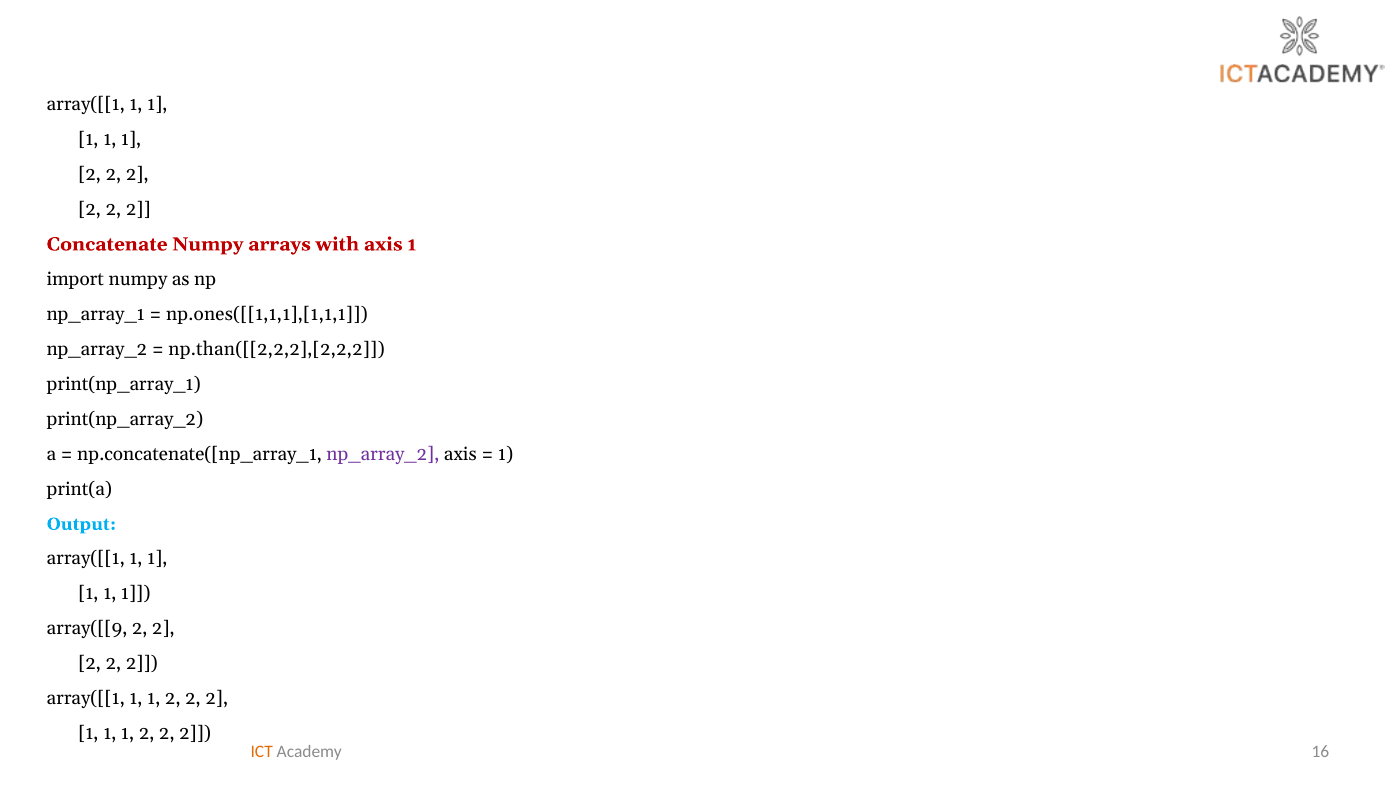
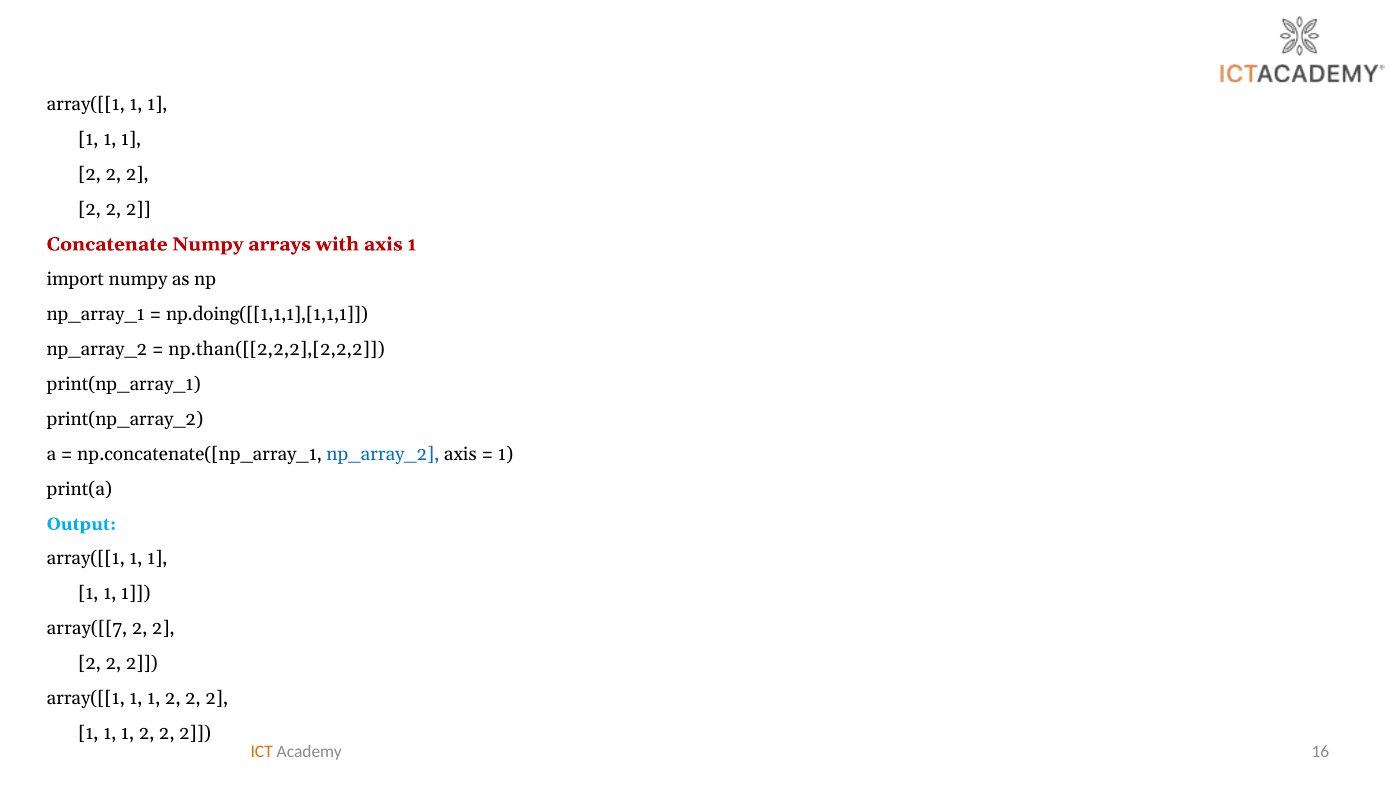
np.ones([[1,1,1],[1,1,1: np.ones([[1,1,1],[1,1,1 -> np.doing([[1,1,1],[1,1,1 (267, 315)
np_array_2 colour: purple -> blue (383, 455)
array([[9: array([[9 -> array([[7 (87, 629)
